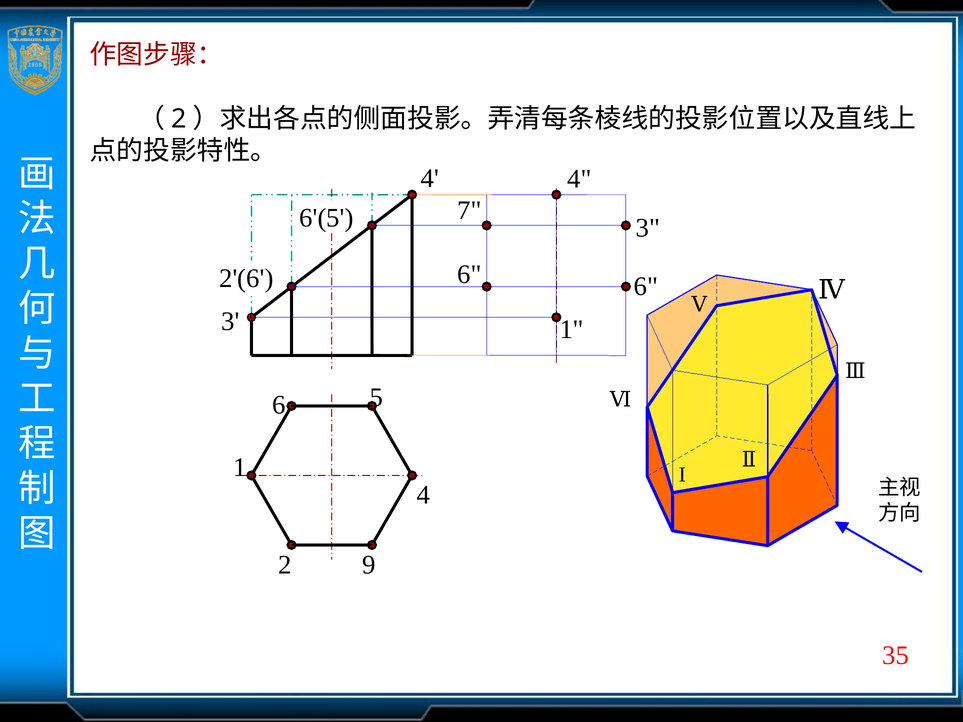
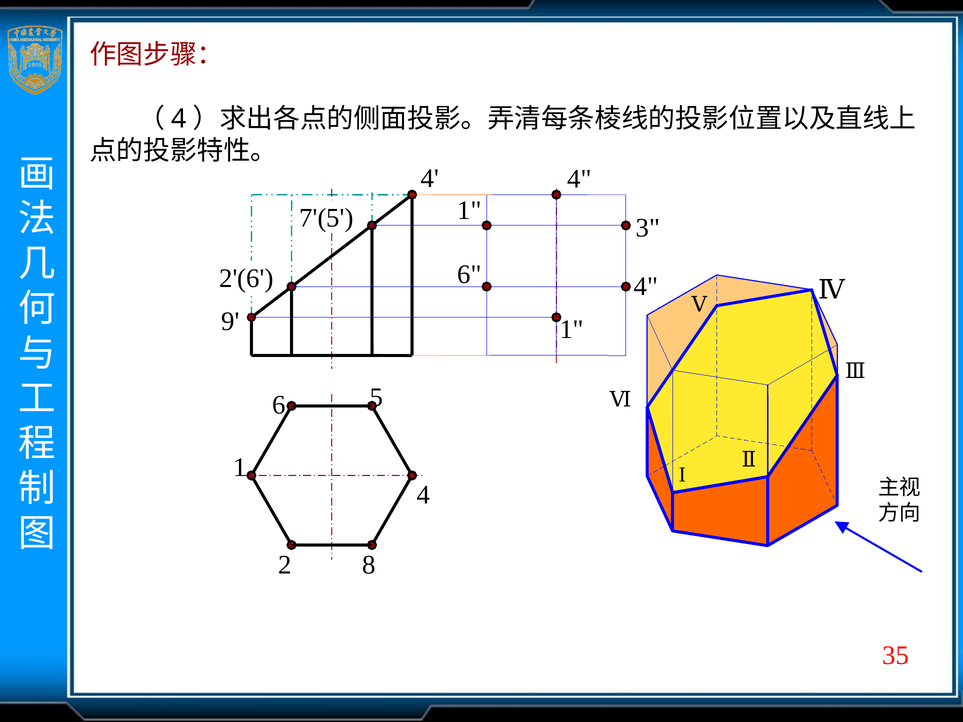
2: 2 -> 4 (179, 119)
7: 7 -> 1 (470, 211)
6'(5: 6'(5 -> 7'(5 (326, 218)
6: 6 -> 4 (646, 287)
3: 3 -> 9 (230, 322)
9: 9 -> 8 (369, 565)
